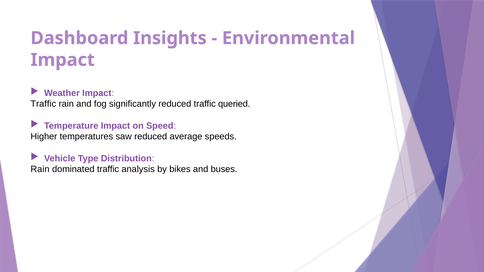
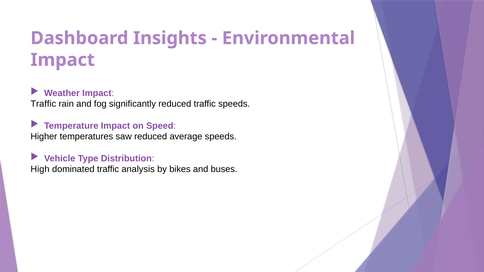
traffic queried: queried -> speeds (234, 104)
Rain: Rain -> High (40, 169)
